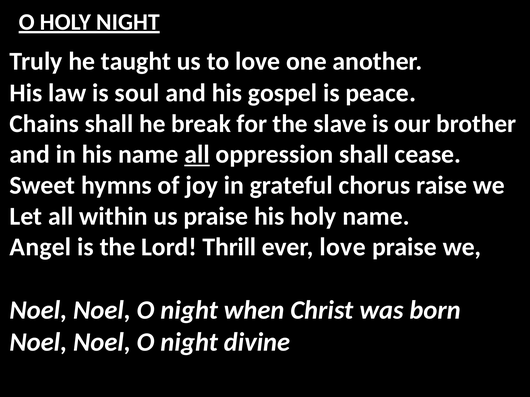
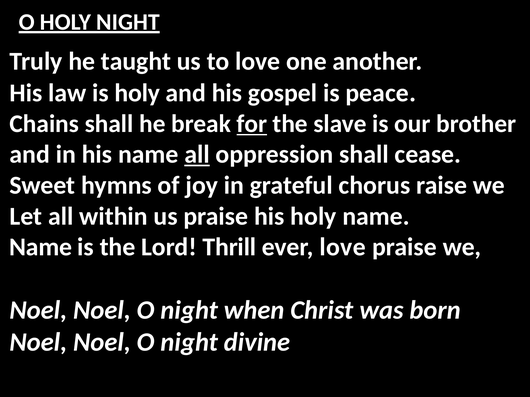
is soul: soul -> holy (137, 93)
for underline: none -> present (252, 124)
Angel: Angel -> Name (41, 247)
